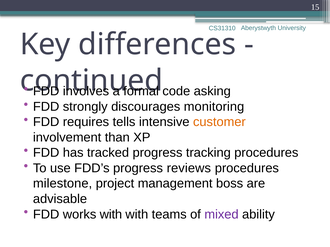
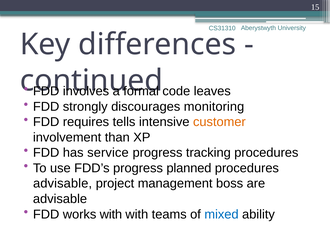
asking: asking -> leaves (212, 91)
tracked: tracked -> service (108, 153)
reviews: reviews -> planned (189, 168)
milestone: milestone -> advisable (63, 184)
mixed colour: purple -> blue (221, 215)
